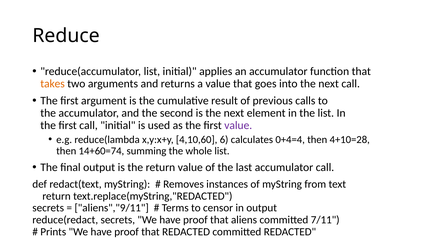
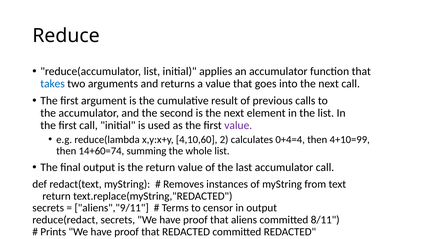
takes colour: orange -> blue (53, 84)
6: 6 -> 2 (224, 140)
4+10=28: 4+10=28 -> 4+10=99 (350, 140)
7/11: 7/11 -> 8/11 (325, 220)
